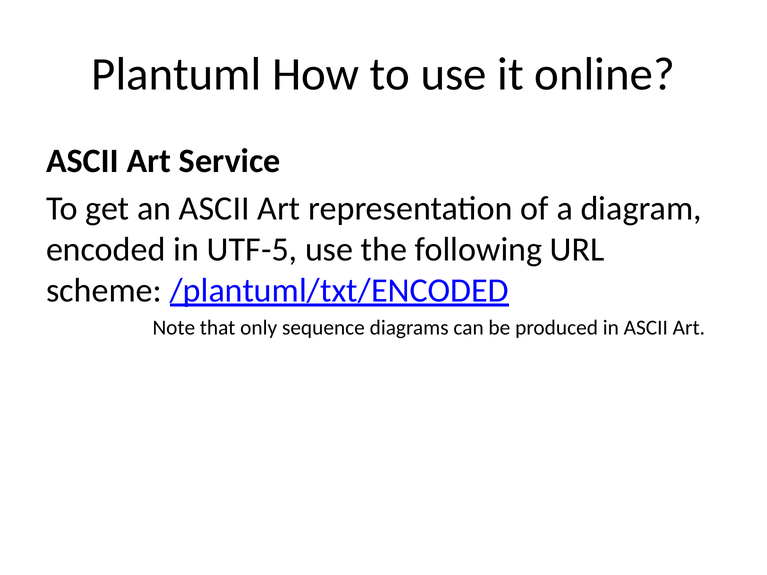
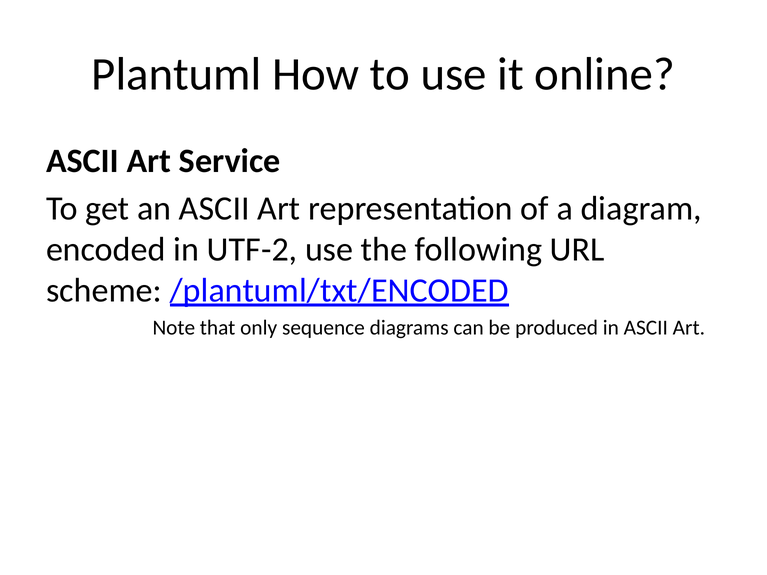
UTF-5: UTF-5 -> UTF-2 (252, 250)
